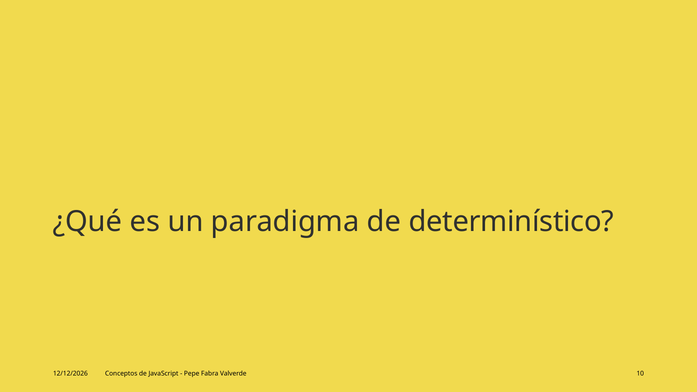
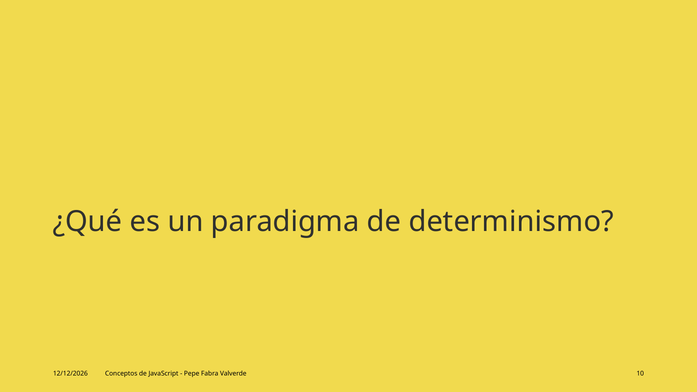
determinístico: determinístico -> determinismo (511, 222)
